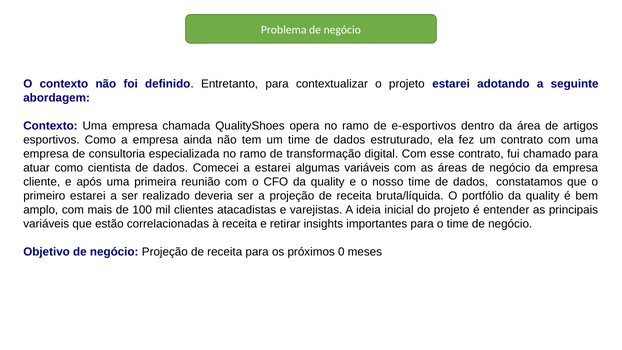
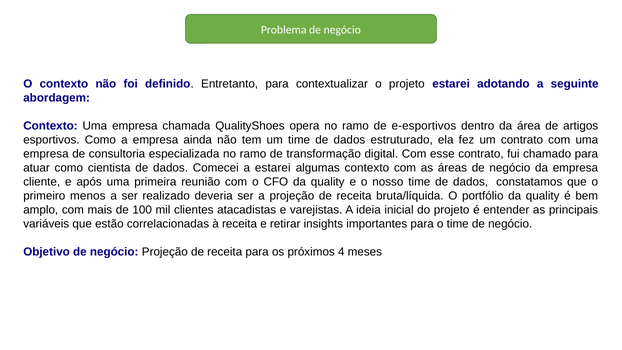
algumas variáveis: variáveis -> contexto (367, 168)
primeiro estarei: estarei -> menos (88, 196)
0: 0 -> 4 (341, 252)
